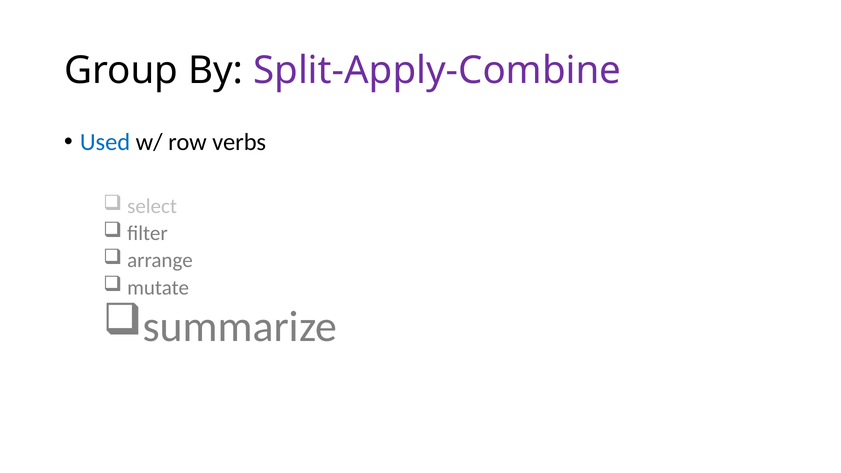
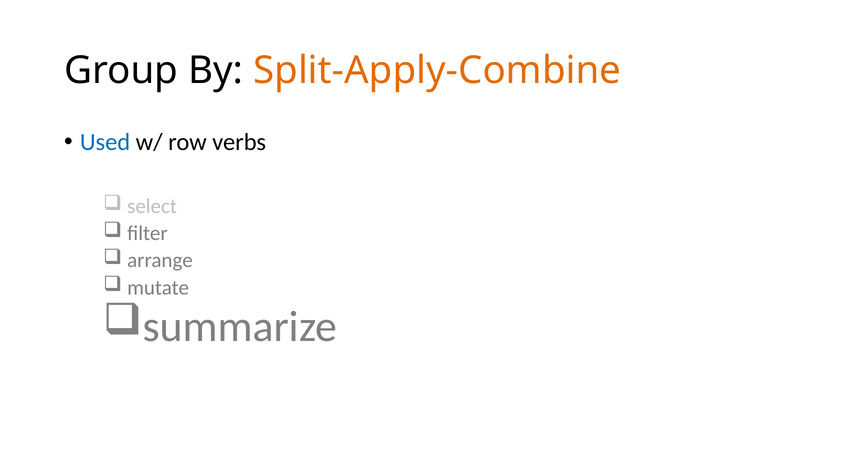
Split-Apply-Combine colour: purple -> orange (437, 71)
